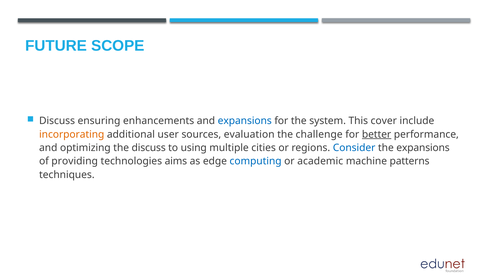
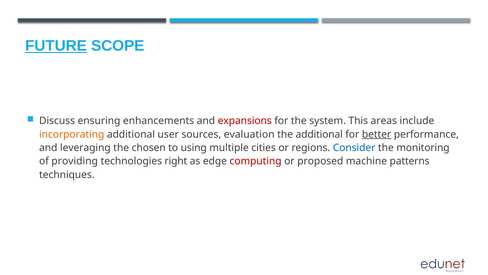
FUTURE underline: none -> present (56, 46)
expansions colour: blue -> red (245, 121)
cover: cover -> areas (384, 121)
the challenge: challenge -> additional (319, 134)
optimizing: optimizing -> leveraging (85, 147)
the discuss: discuss -> chosen (149, 147)
the expansions: expansions -> monitoring (423, 147)
aims: aims -> right (176, 161)
computing colour: blue -> red (256, 161)
academic: academic -> proposed (320, 161)
